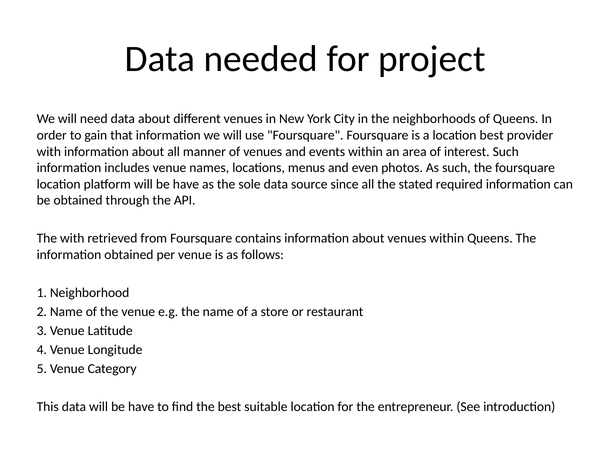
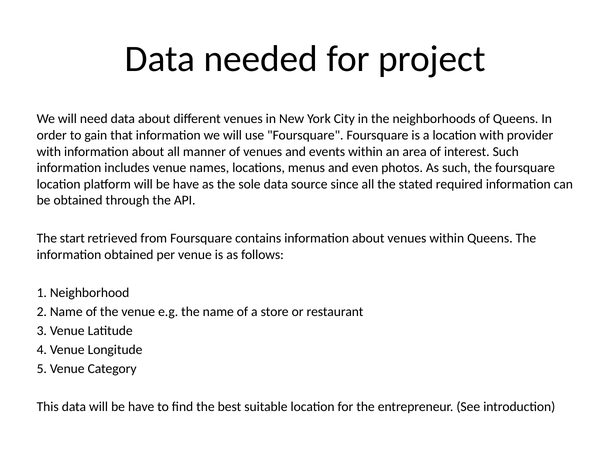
location best: best -> with (492, 135)
The with: with -> start (72, 239)
